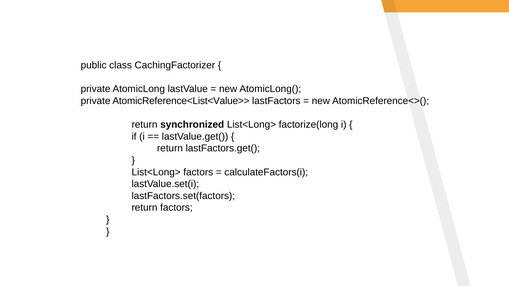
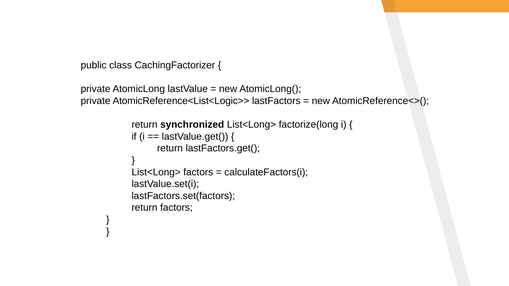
AtomicReference<List<Value>>: AtomicReference<List<Value>> -> AtomicReference<List<Logic>> (181, 101)
